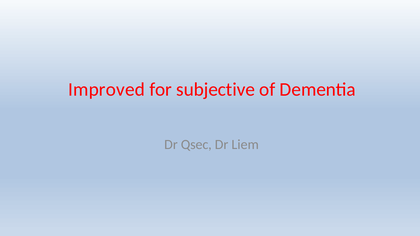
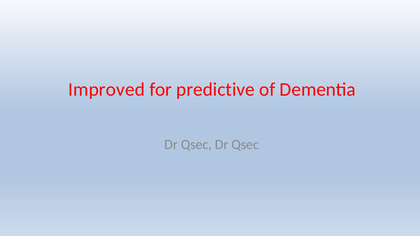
subjective: subjective -> predictive (216, 90)
Liem: Liem -> Qsec (245, 145)
